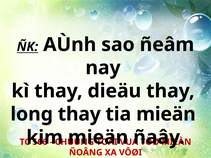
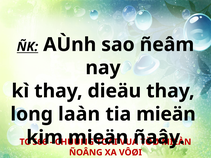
long thay: thay -> laàn (79, 114)
